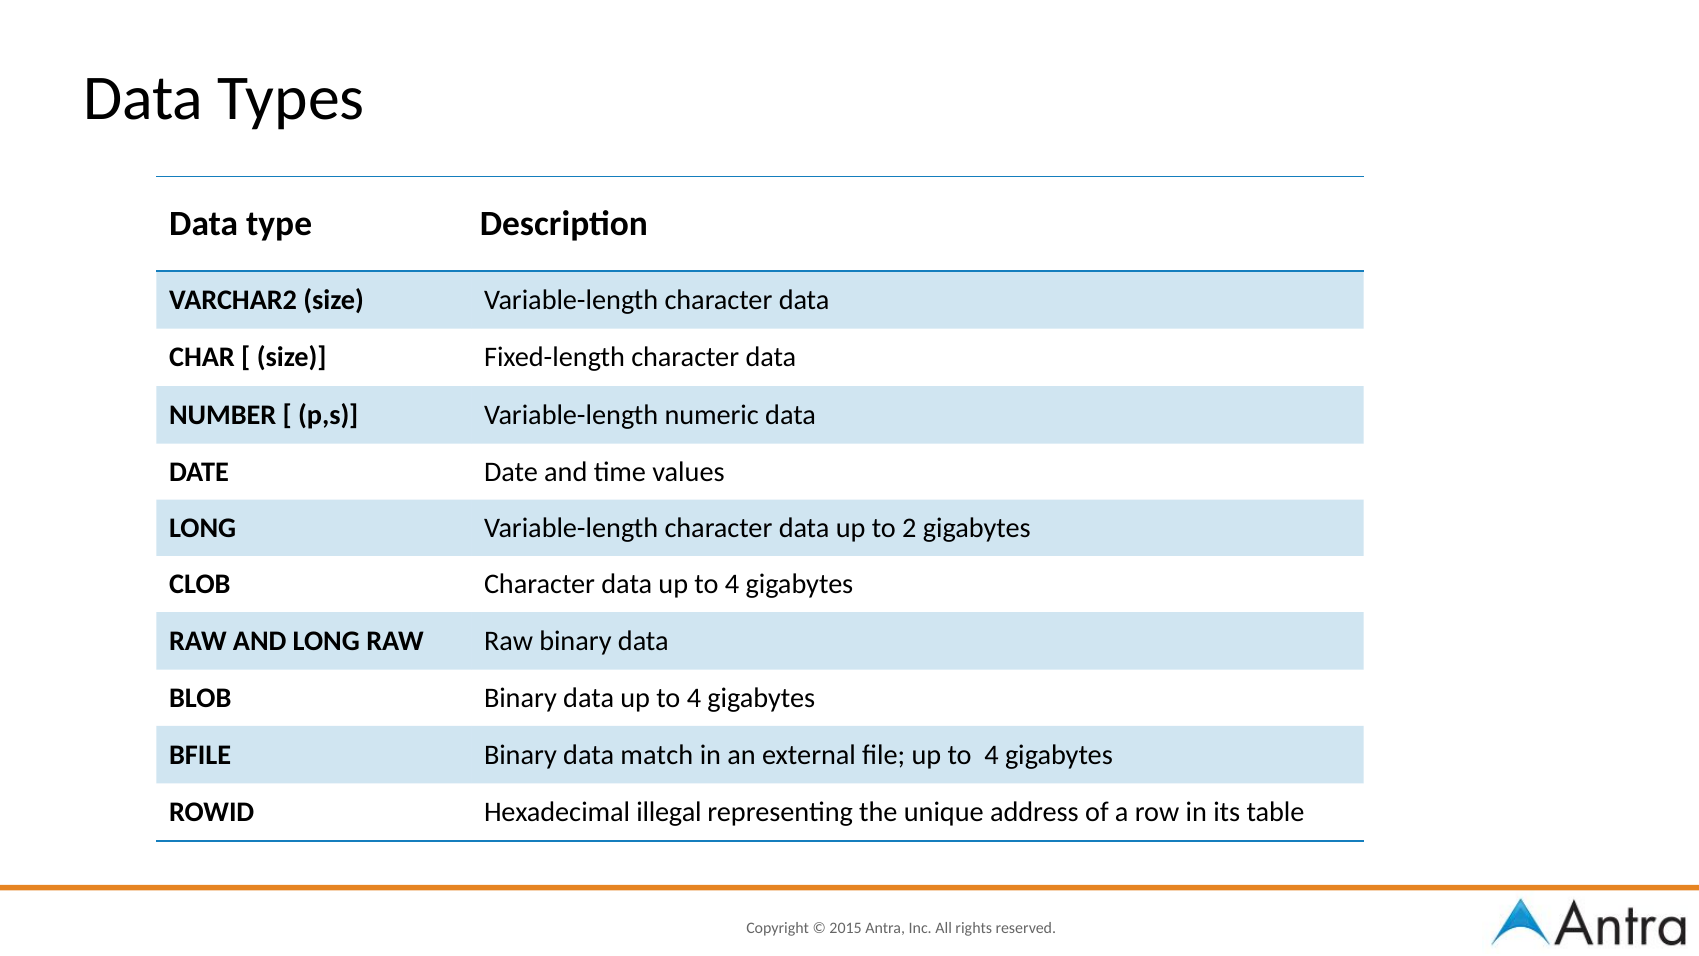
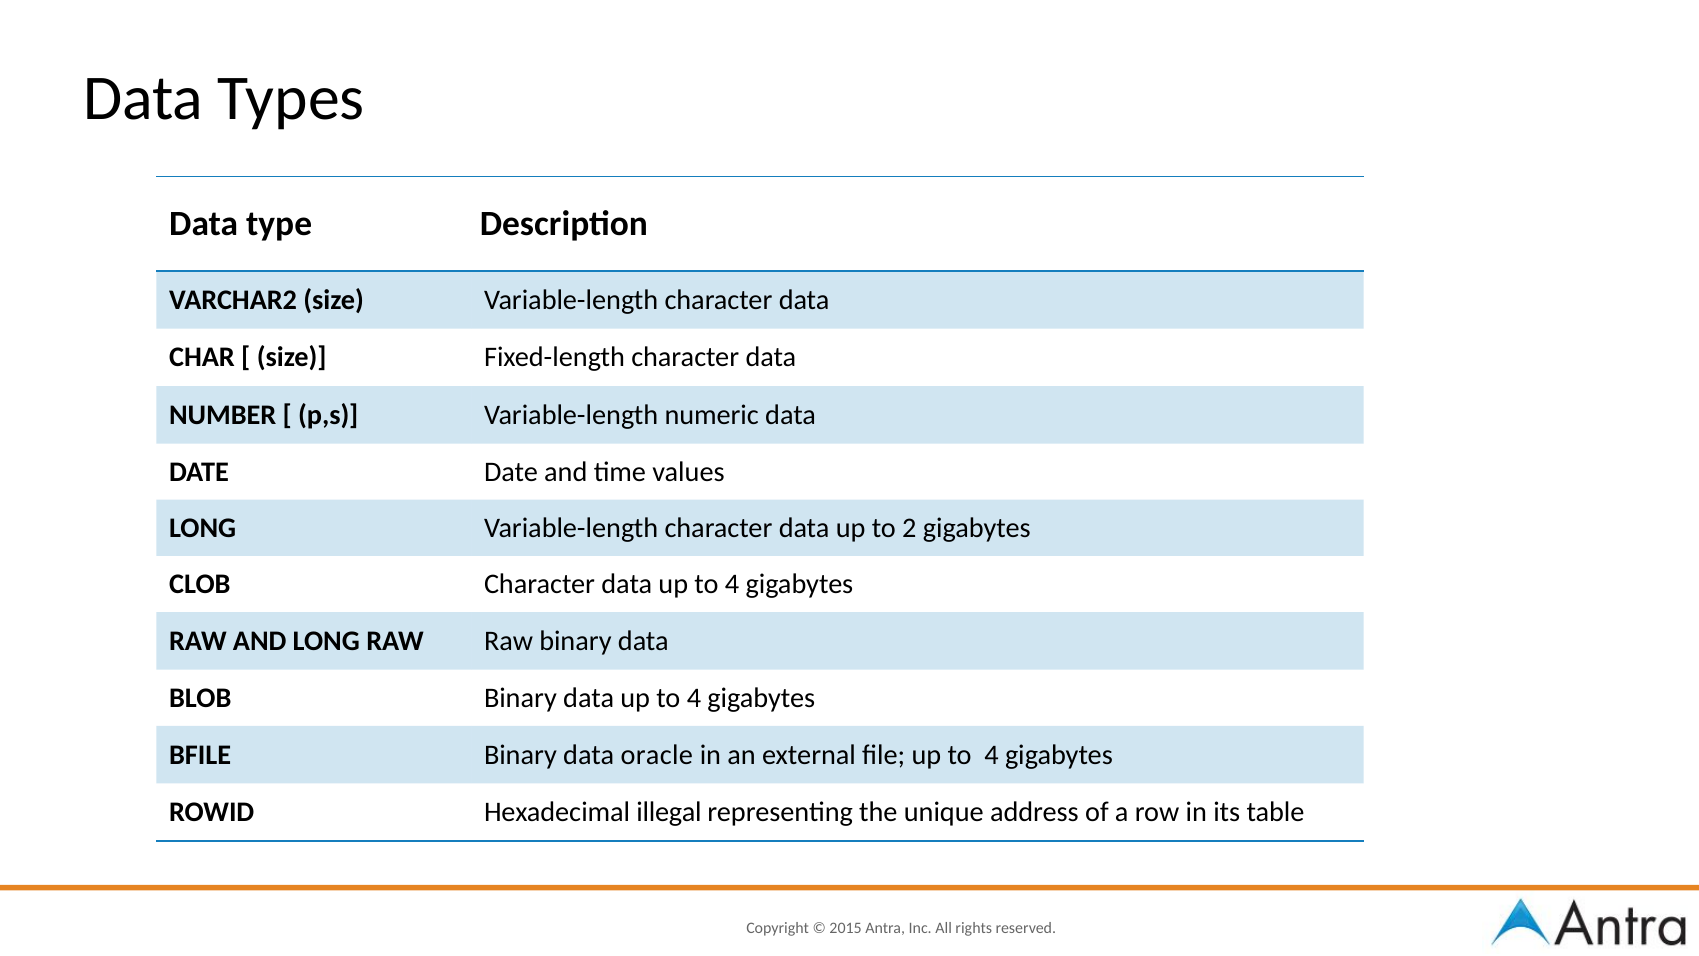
match: match -> oracle (657, 755)
